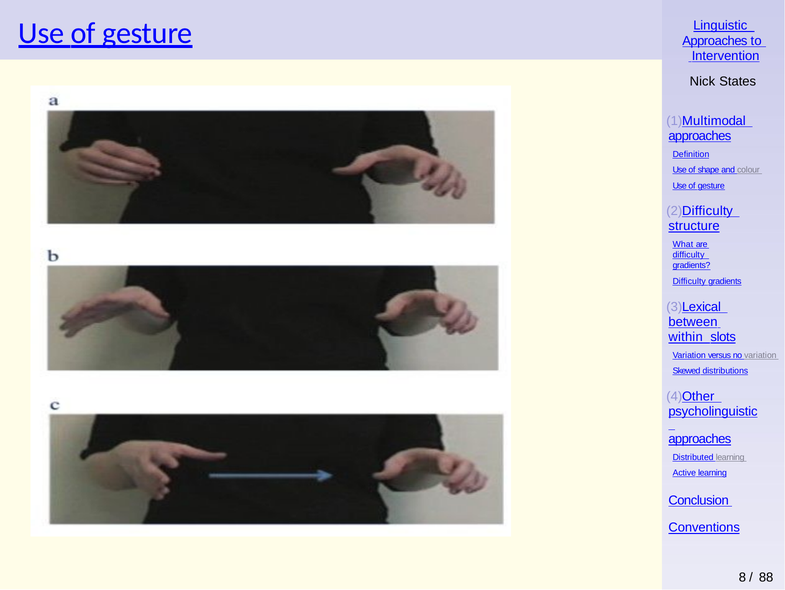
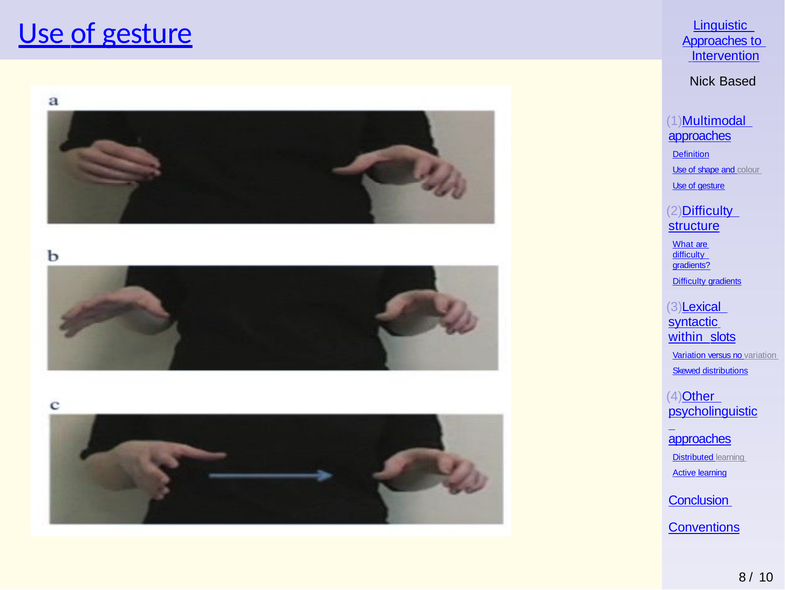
States: States -> Based (738, 82)
between: between -> syntactic (693, 322)
88: 88 -> 10 (766, 577)
